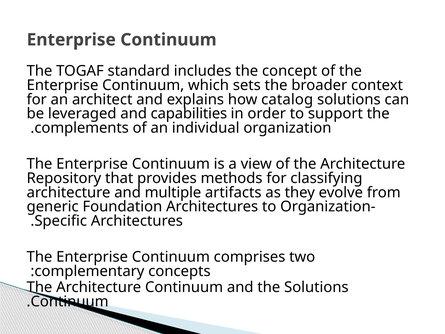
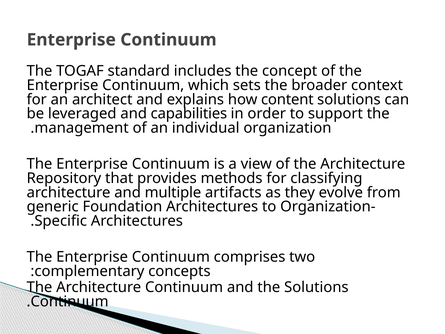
catalog: catalog -> content (287, 99)
complements: complements -> management (82, 128)
